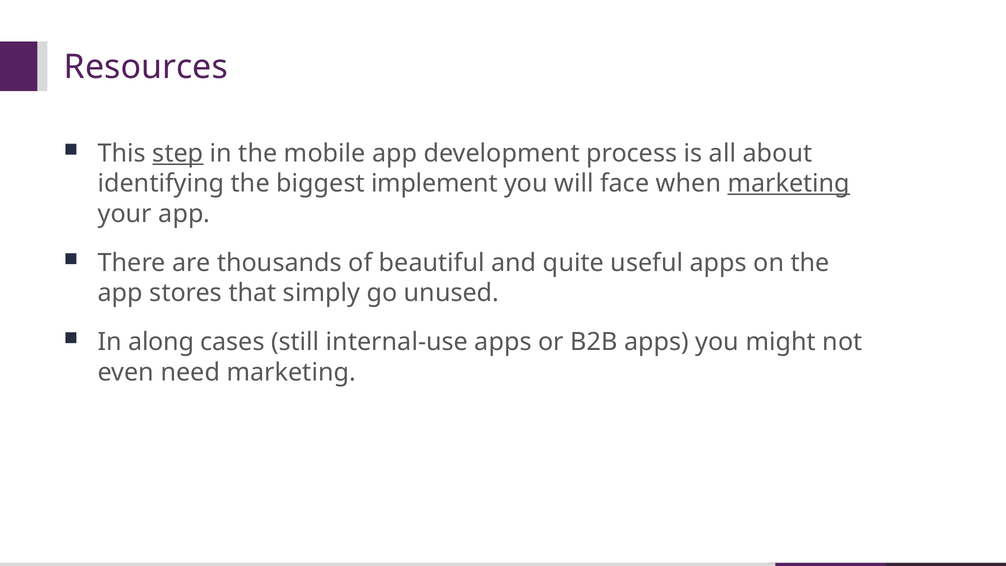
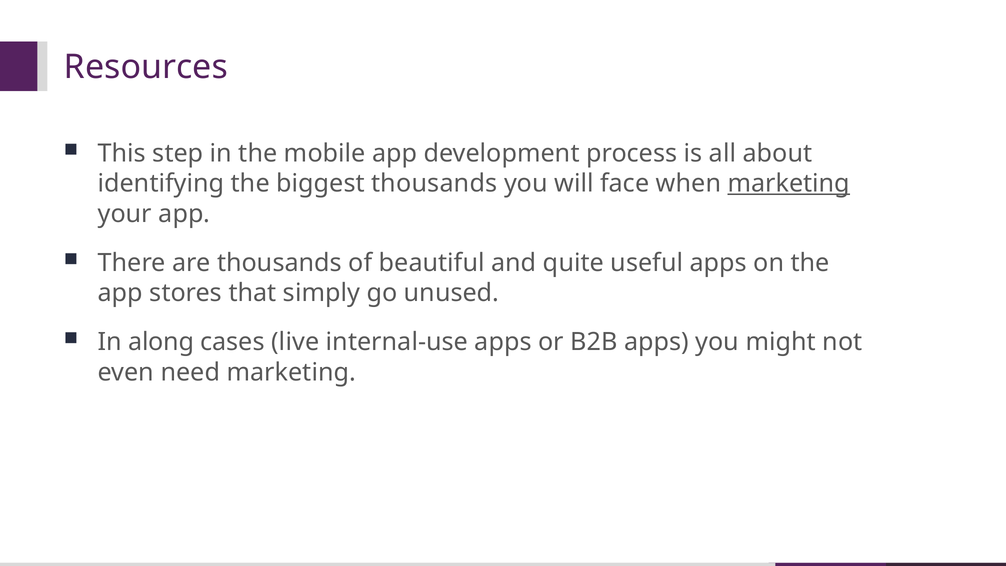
step underline: present -> none (178, 153)
biggest implement: implement -> thousands (434, 184)
still: still -> live (295, 342)
